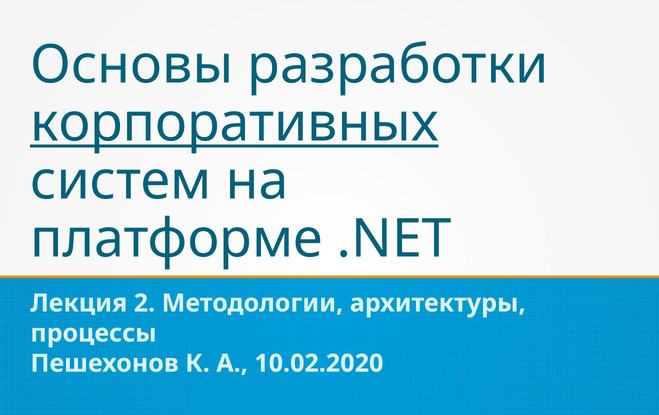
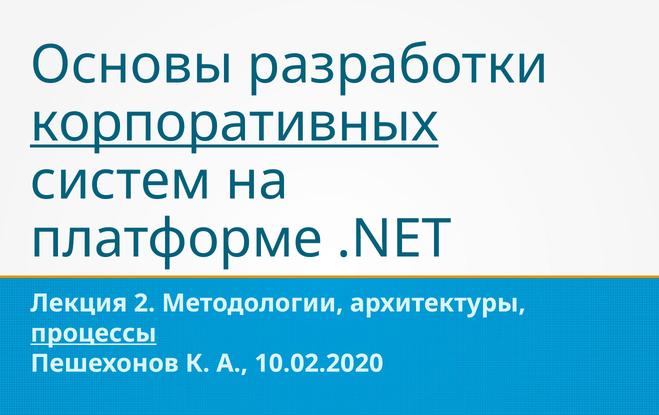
процессы underline: none -> present (93, 333)
